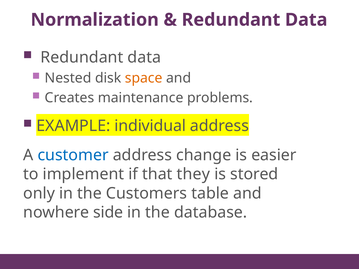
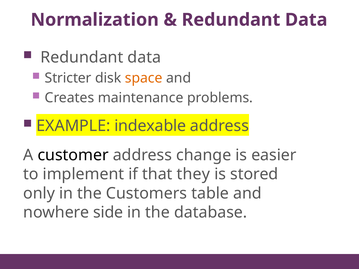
Nested: Nested -> Stricter (68, 78)
individual: individual -> indexable (150, 126)
customer colour: blue -> black (73, 155)
